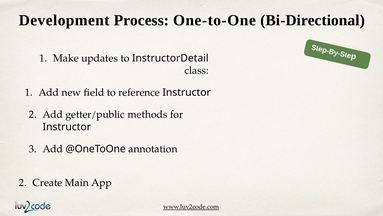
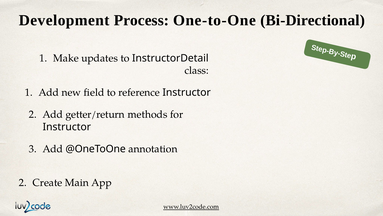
getter/public: getter/public -> getter/return (95, 114)
